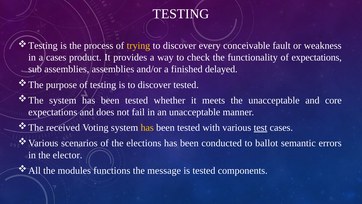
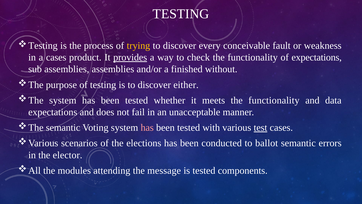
provides underline: none -> present (130, 57)
delayed: delayed -> without (221, 69)
discover tested: tested -> either (186, 85)
meets the unacceptable: unacceptable -> functionality (274, 100)
core: core -> data (333, 100)
received: received -> semantic (63, 127)
has colour: yellow -> pink (147, 127)
functions: functions -> attending (112, 170)
